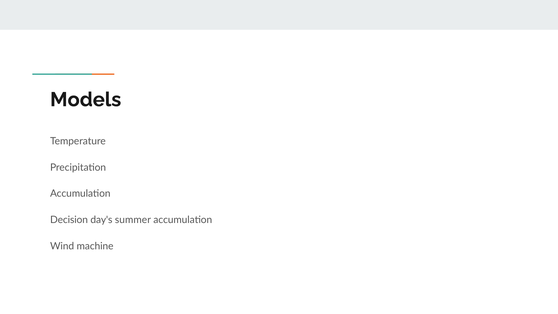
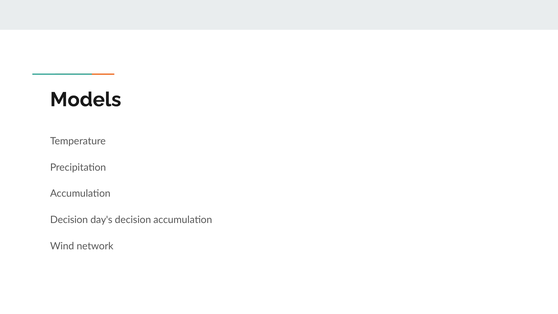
day's summer: summer -> decision (133, 220)
machine: machine -> network (95, 246)
